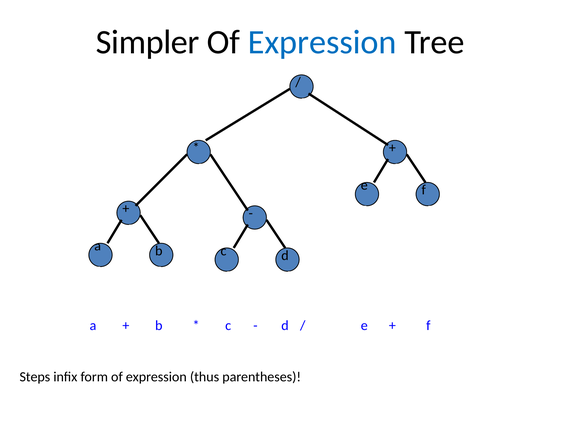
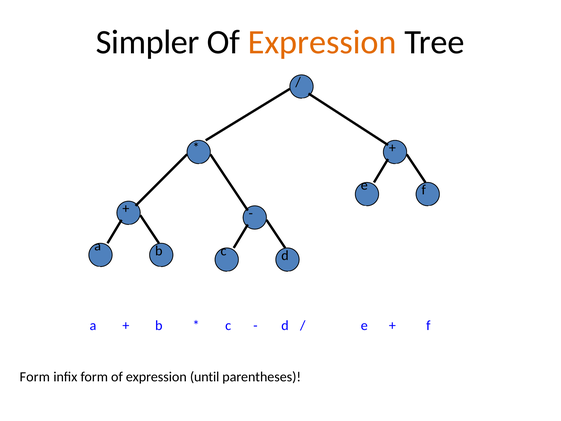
Expression colour: blue -> orange (322, 42)
Steps: Steps -> Form (35, 377)
thus: thus -> until (205, 377)
